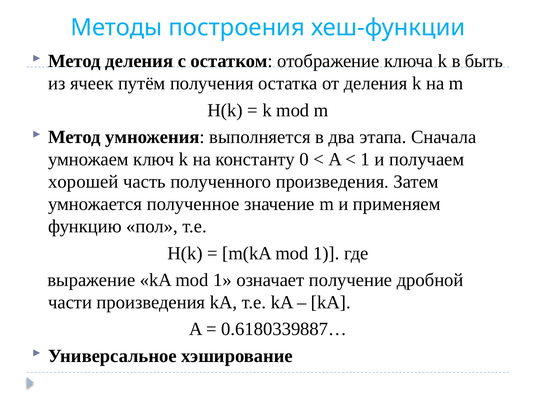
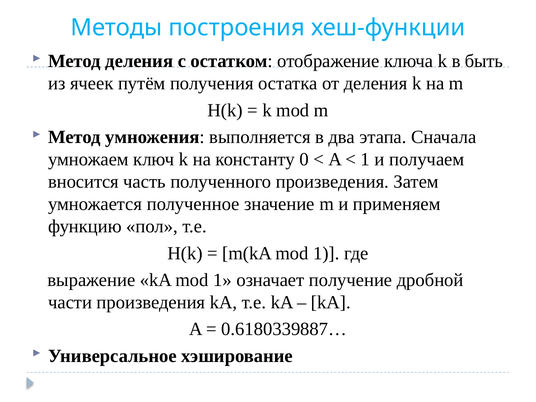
хорошей: хорошей -> вносится (83, 182)
